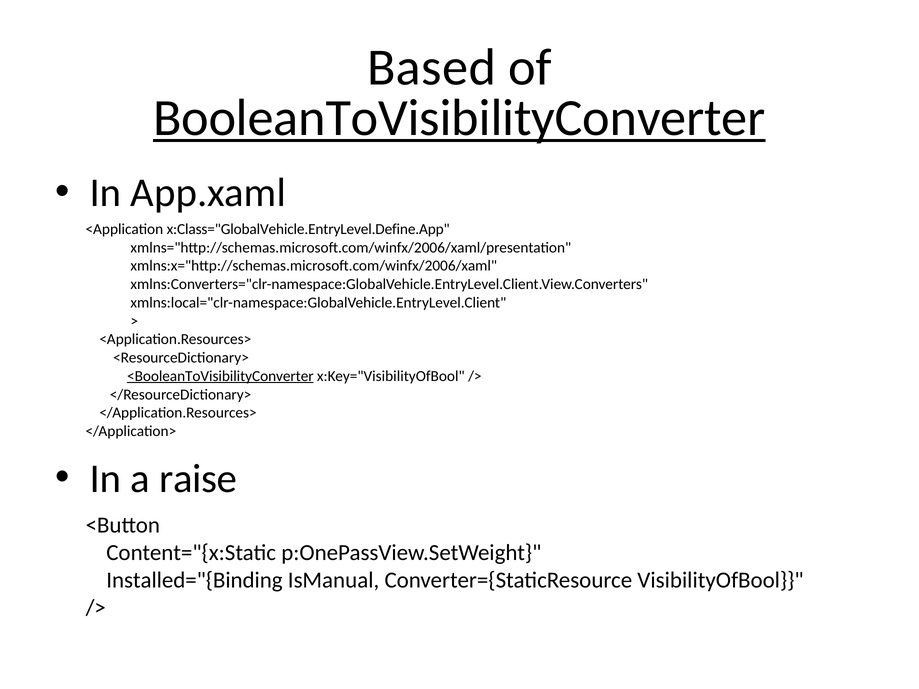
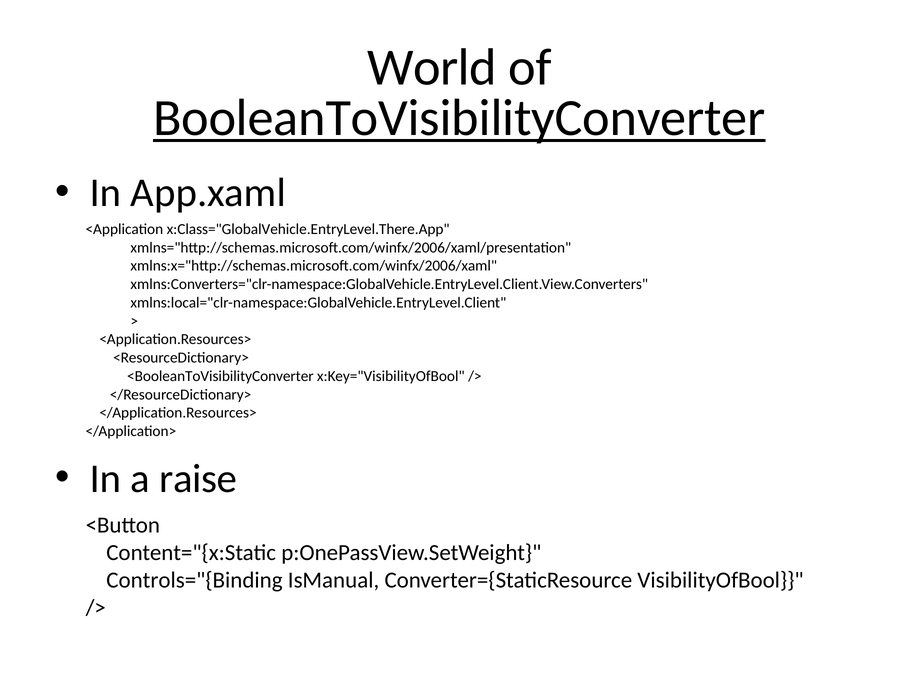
Based: Based -> World (432, 68)
x:Class="GlobalVehicle.EntryLevel.Define.App: x:Class="GlobalVehicle.EntryLevel.Define.App -> x:Class="GlobalVehicle.EntryLevel.There.App (308, 229)
<BooleanToVisibilityConverter underline: present -> none (220, 376)
Installed="{Binding: Installed="{Binding -> Controls="{Binding (194, 580)
